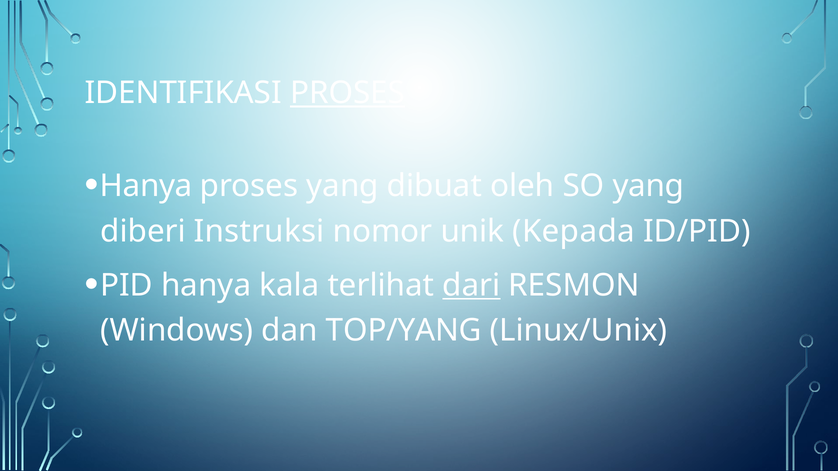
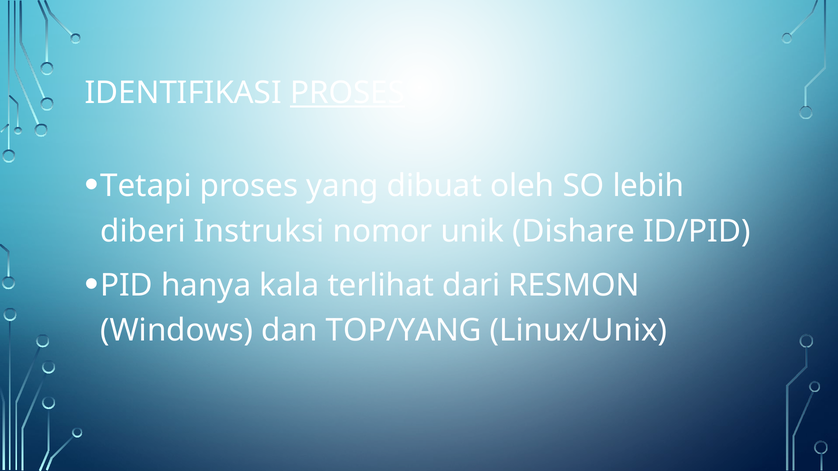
Hanya: Hanya -> Tetapi (146, 186)
SO yang: yang -> lebih (648, 186)
Kepada: Kepada -> Dishare (574, 231)
dari underline: present -> none (471, 285)
